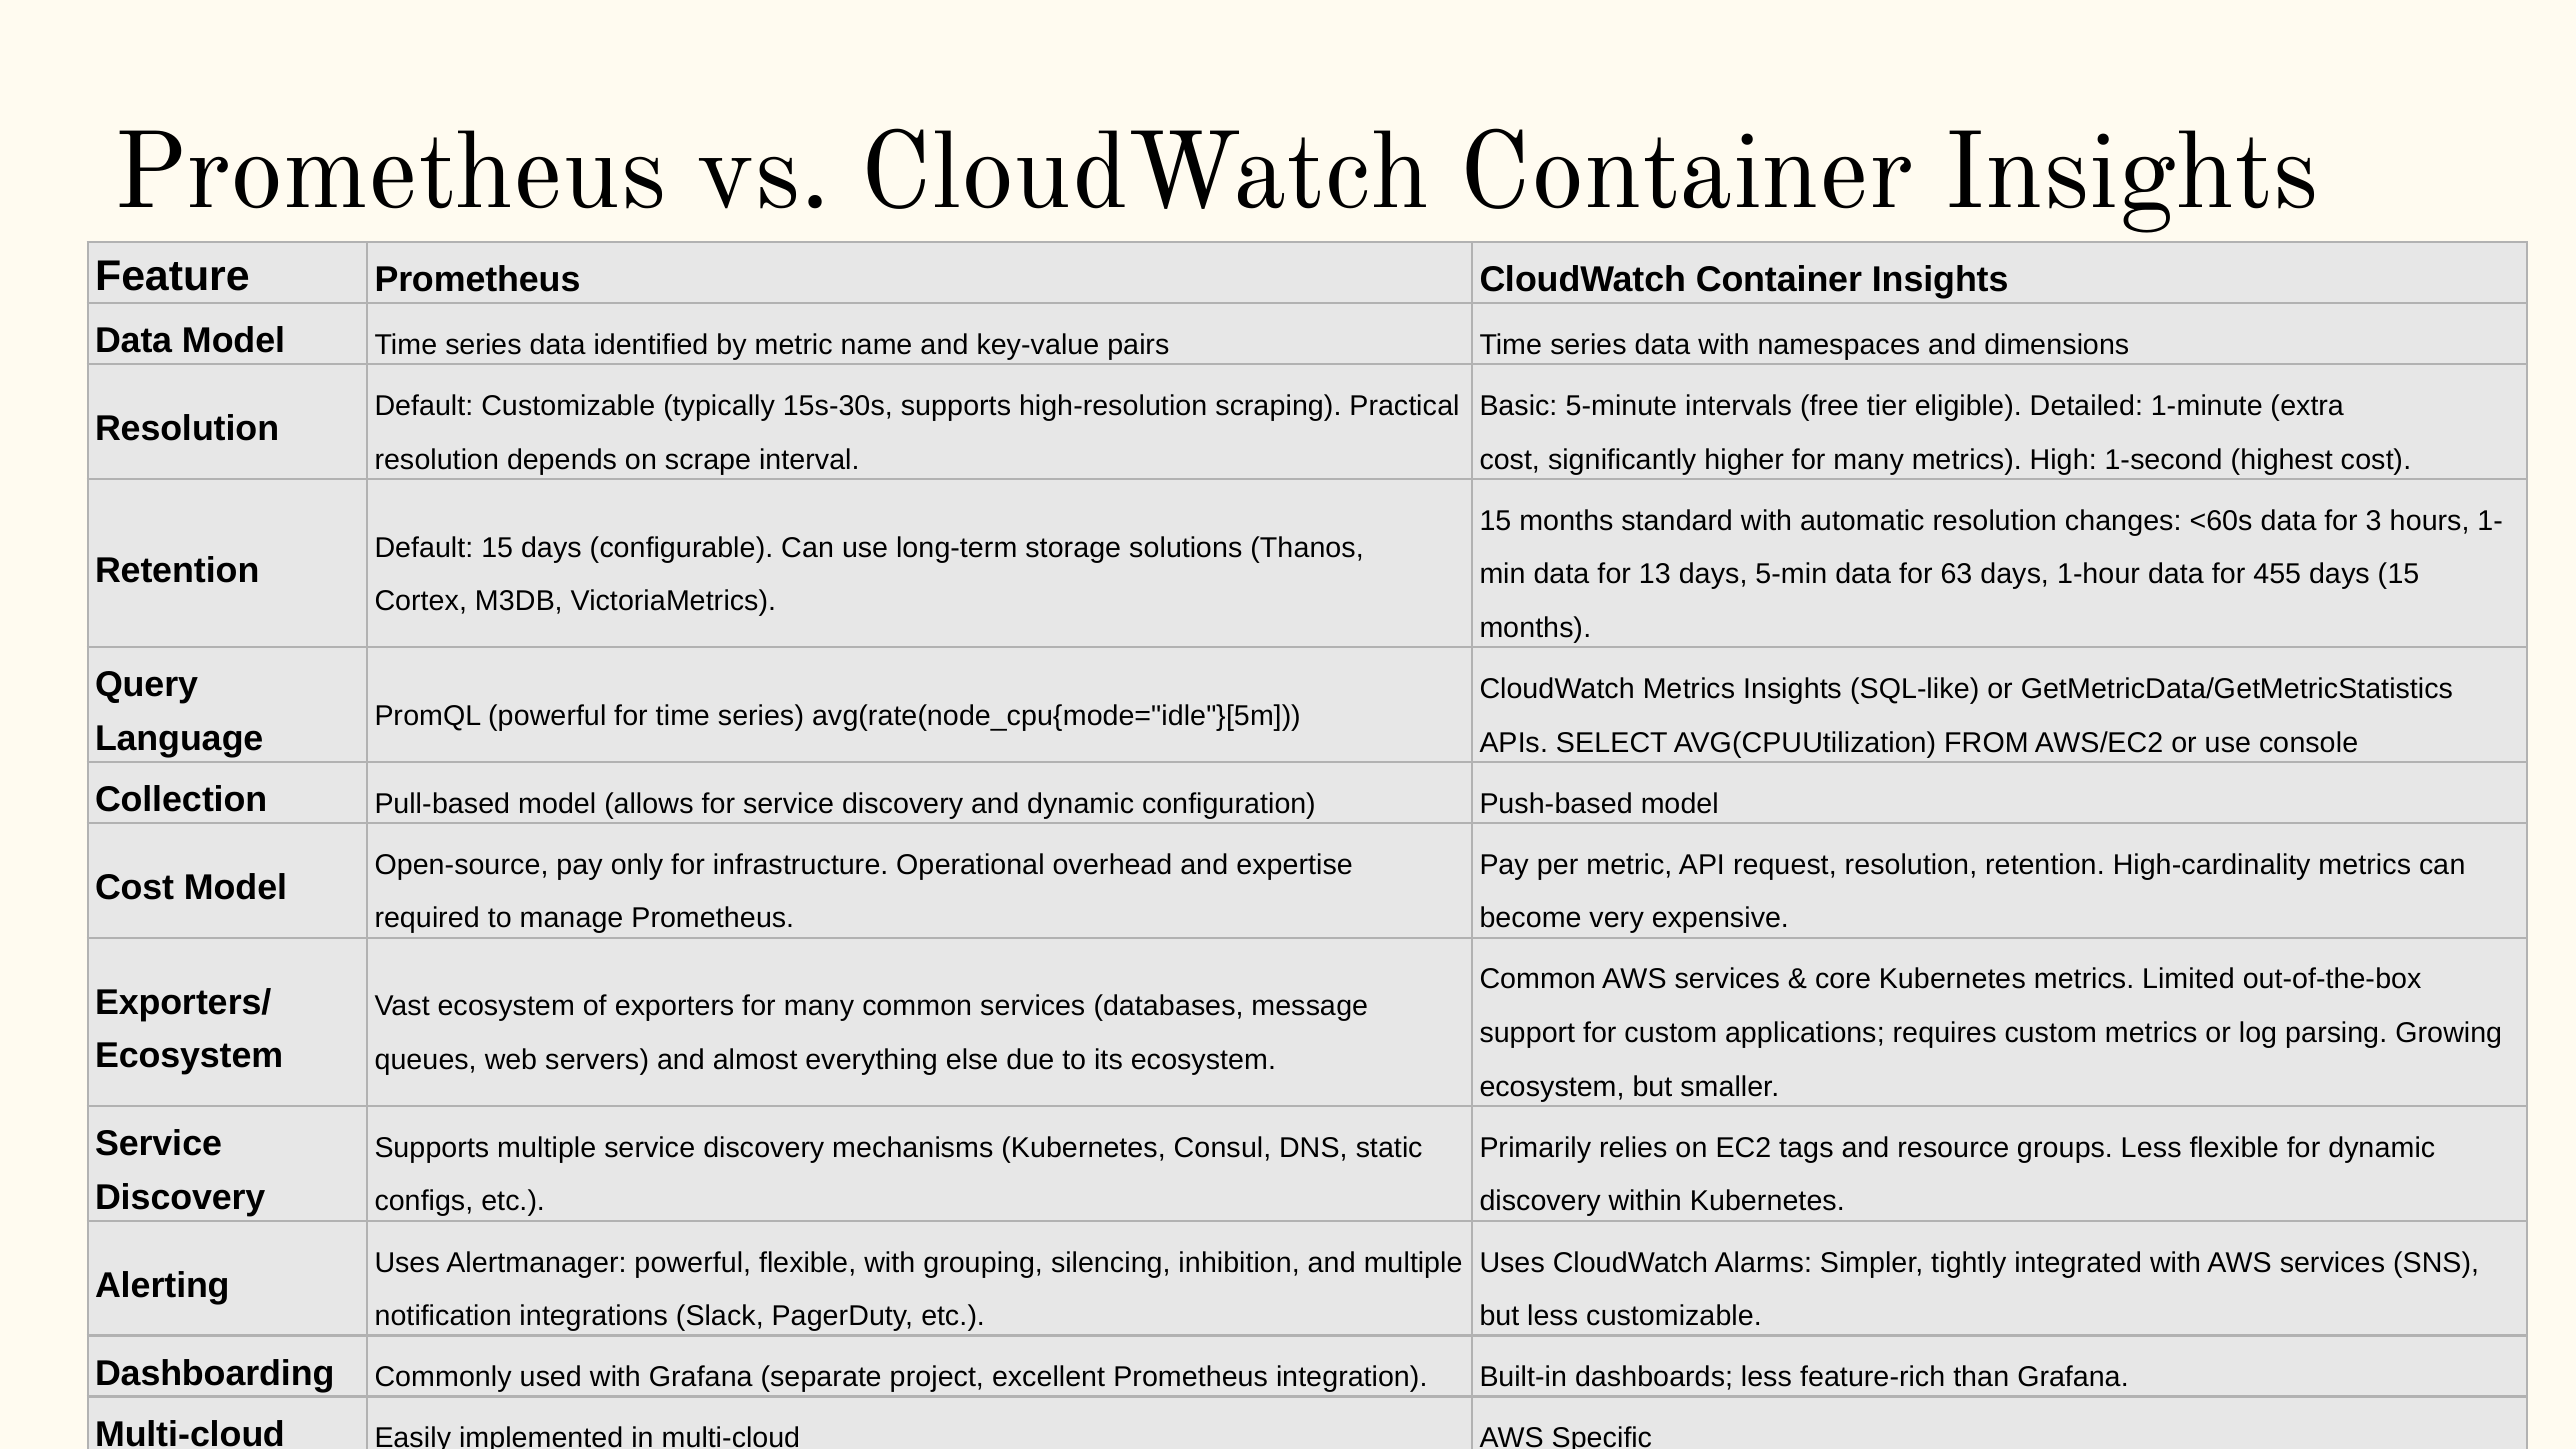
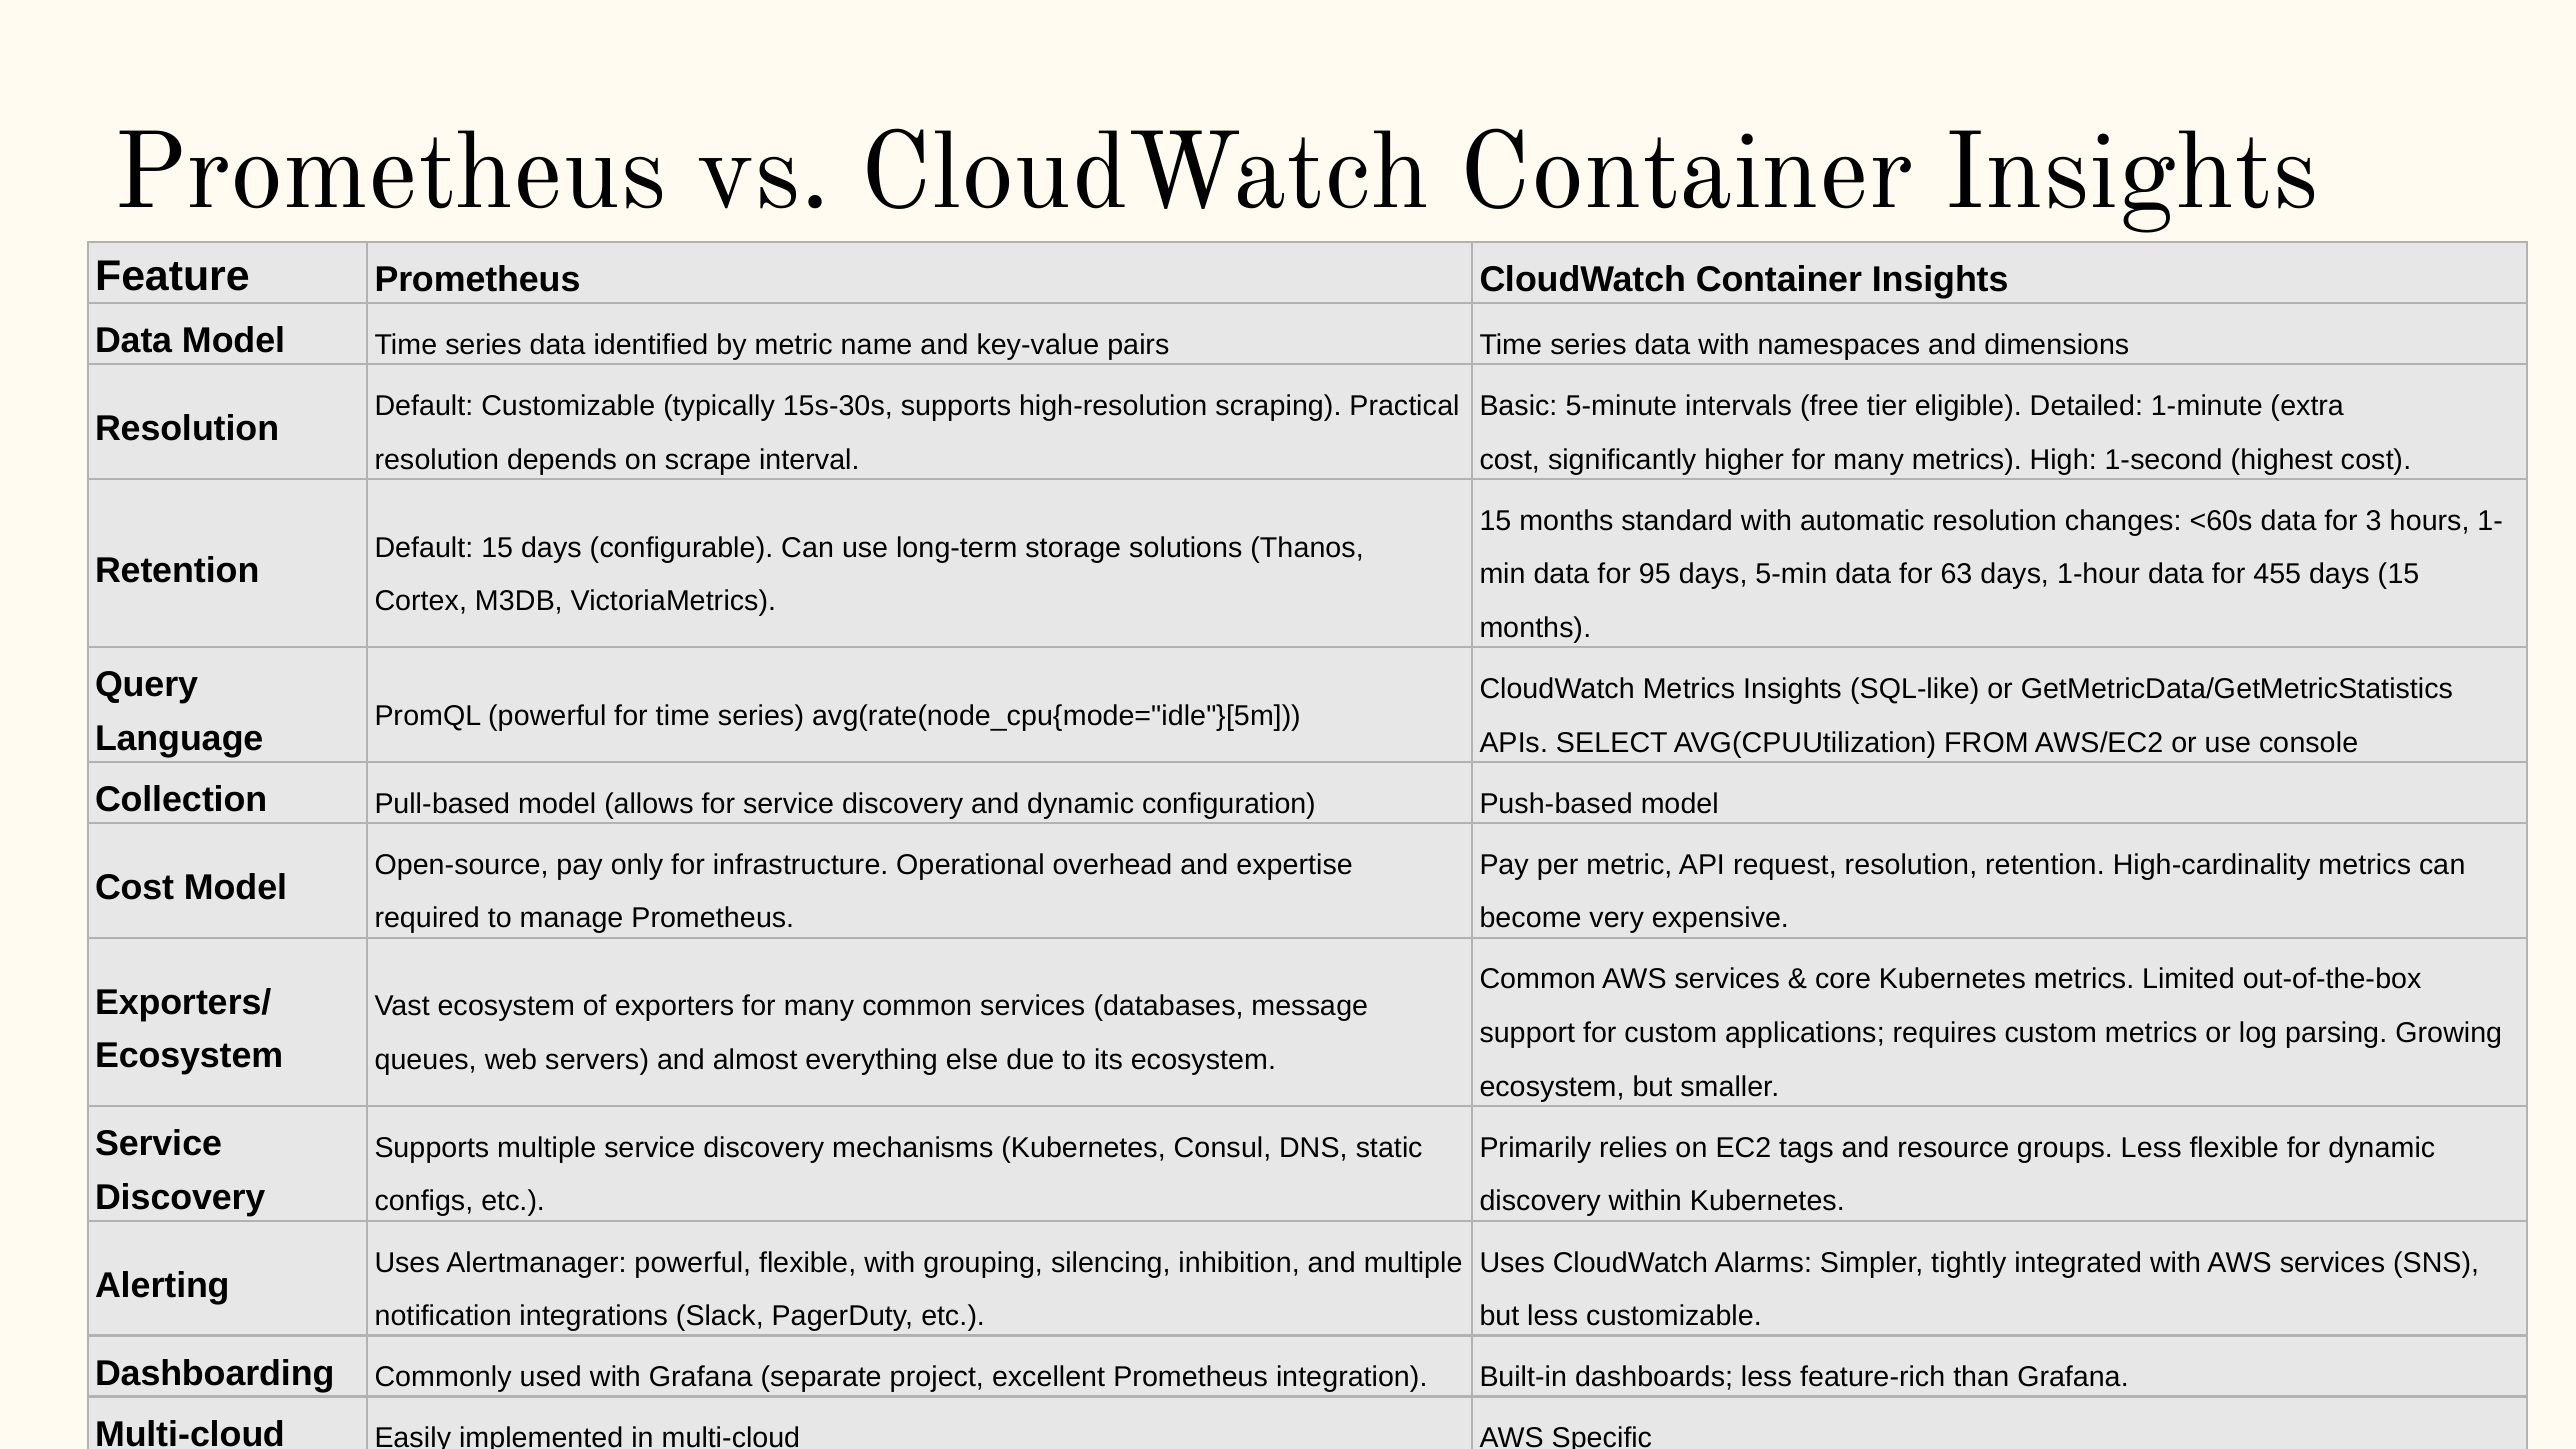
13: 13 -> 95 (1655, 574)
